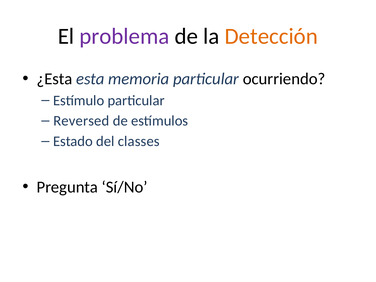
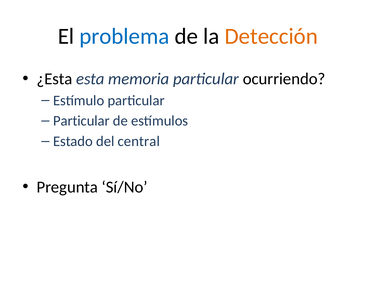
problema colour: purple -> blue (124, 36)
Reversed: Reversed -> Particular (81, 121)
classes: classes -> central (139, 141)
